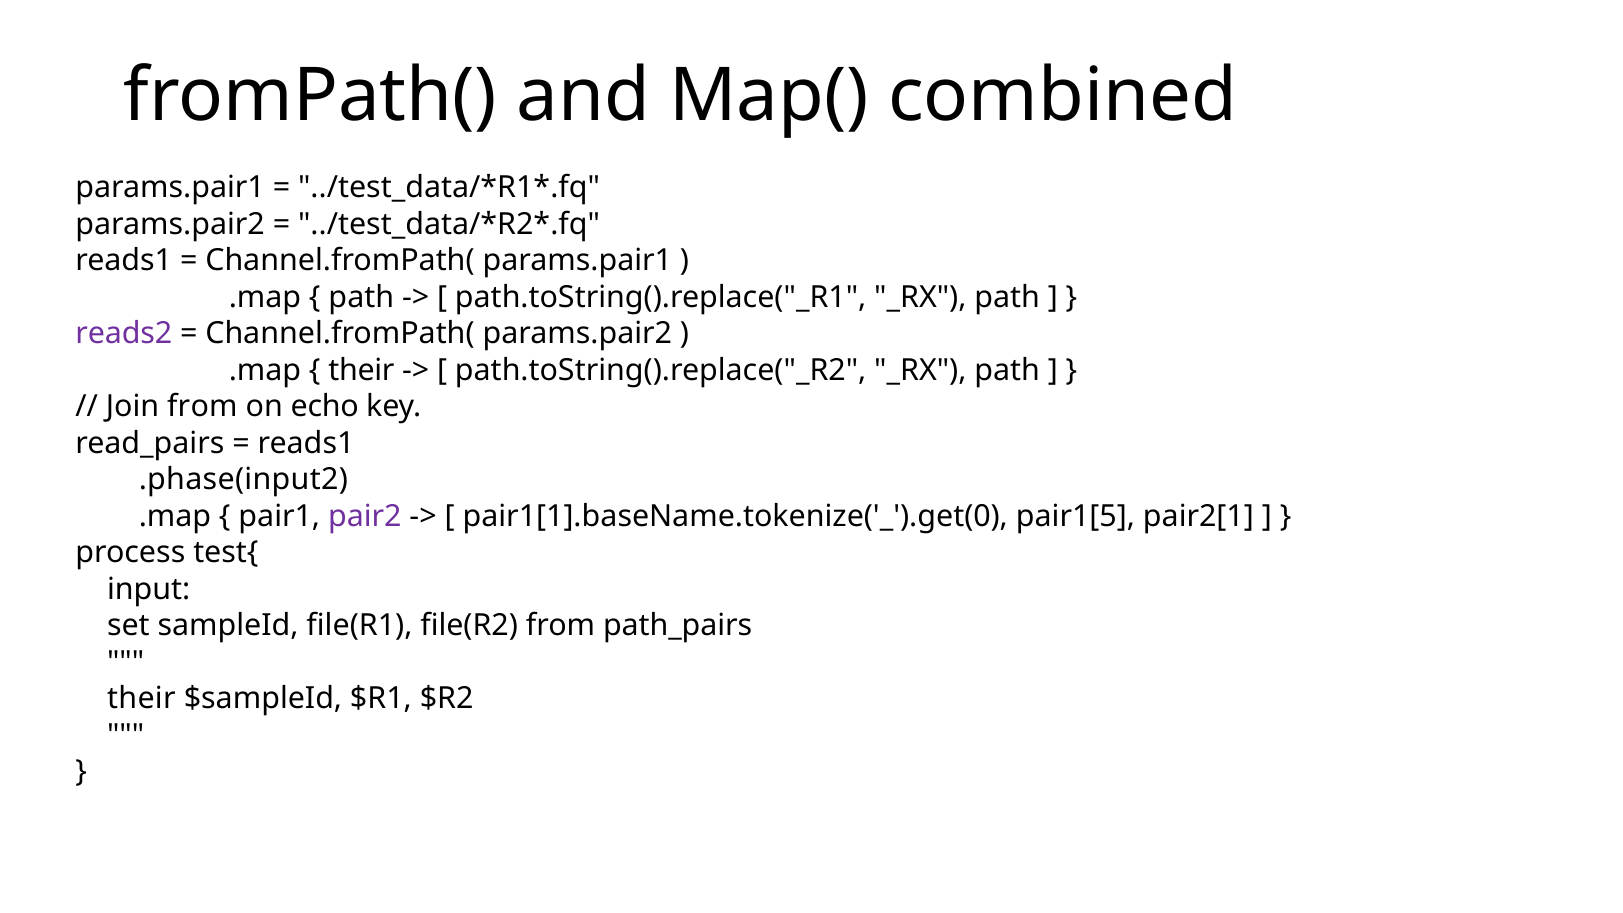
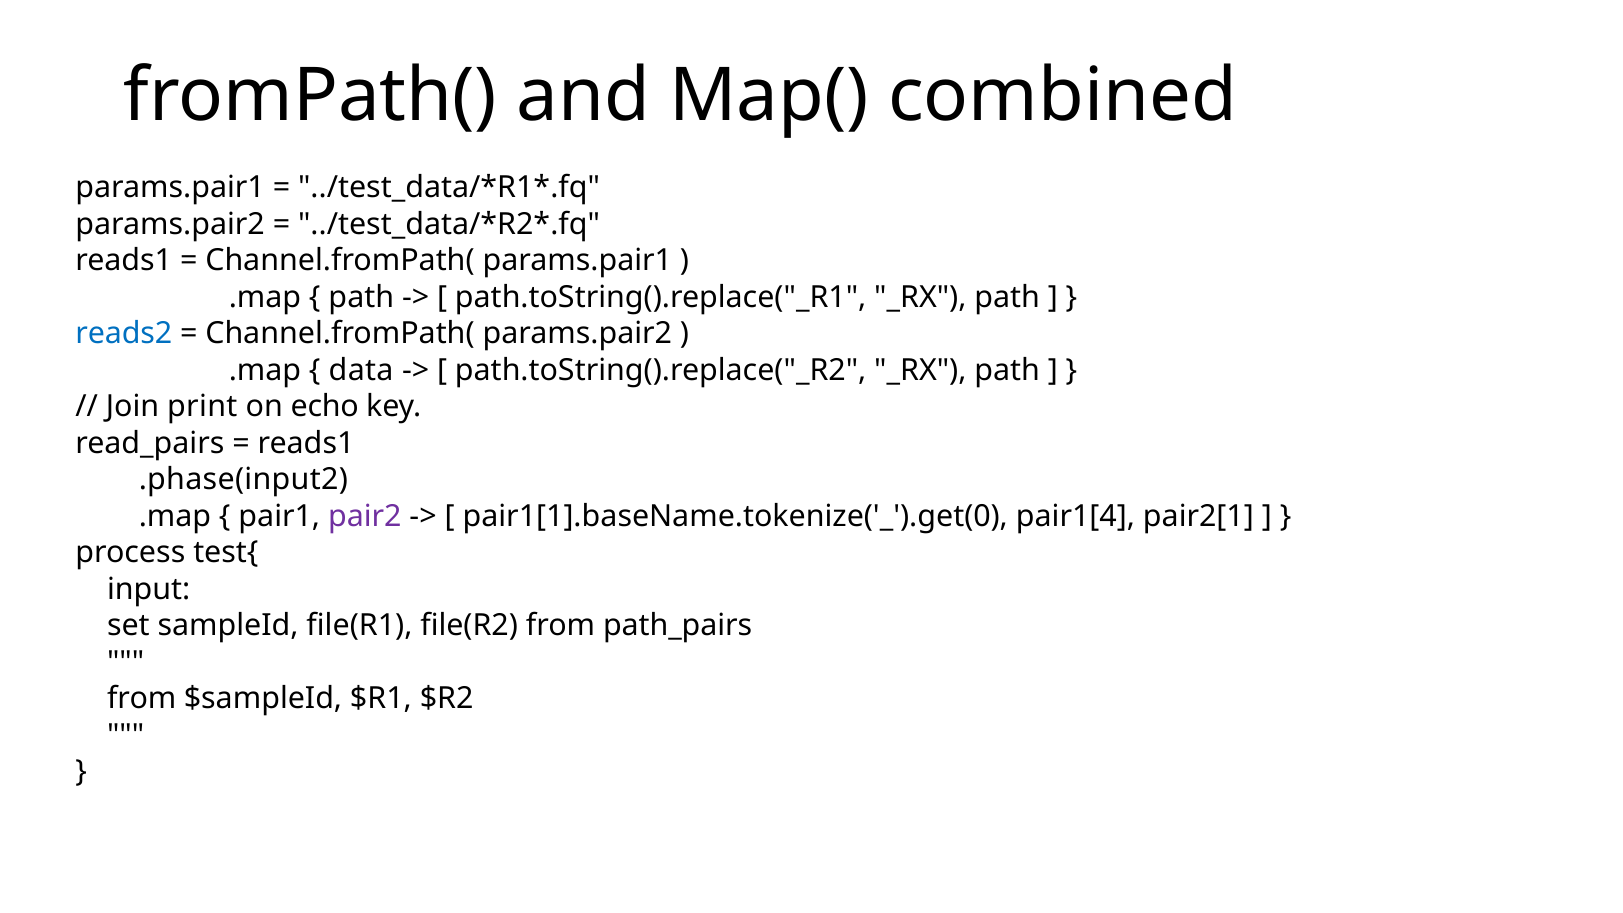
reads2 colour: purple -> blue (124, 334)
their: their -> data (361, 370)
Join from: from -> print (202, 407)
pair1[5: pair1[5 -> pair1[4 (1075, 516)
their: their -> from (142, 699)
